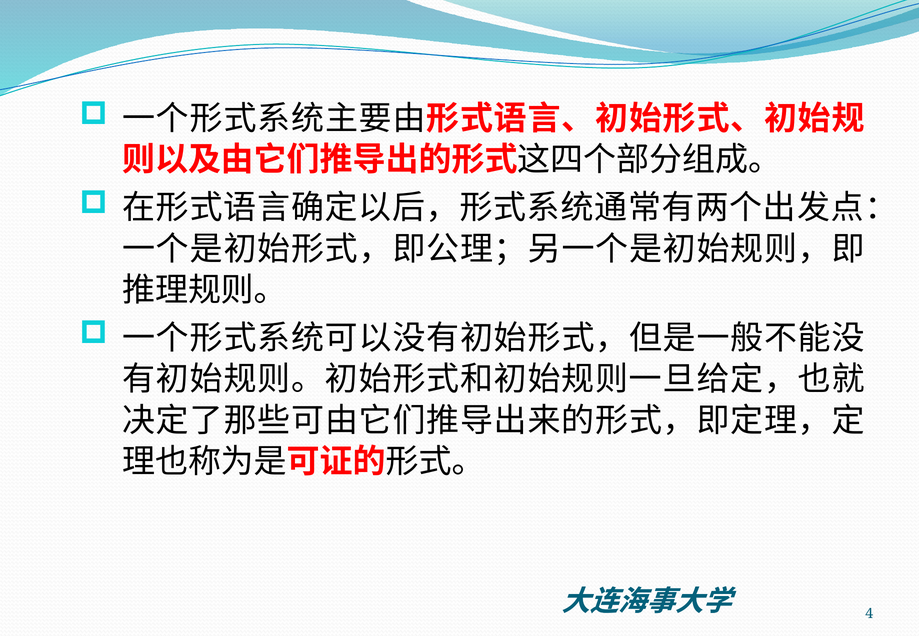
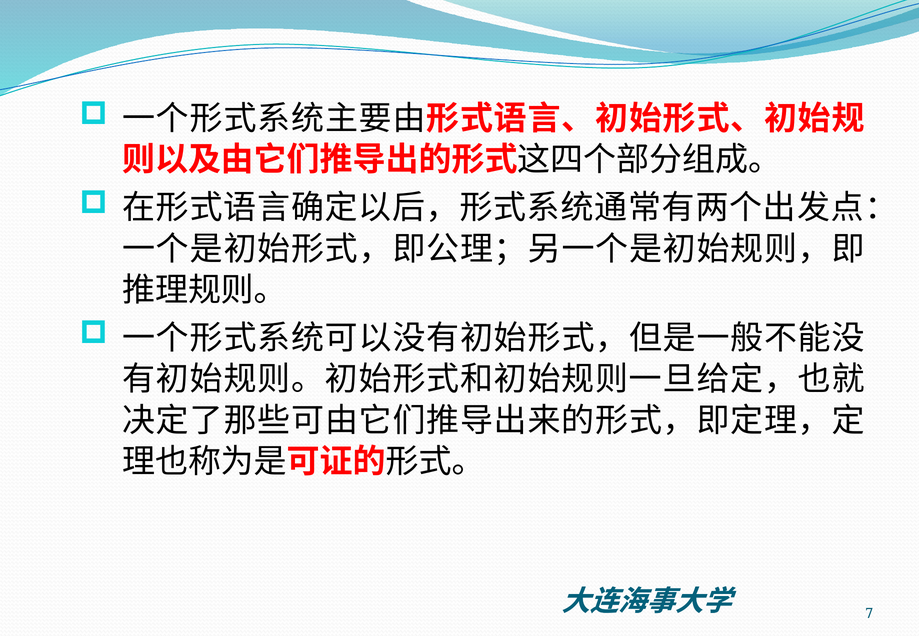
4: 4 -> 7 (869, 614)
